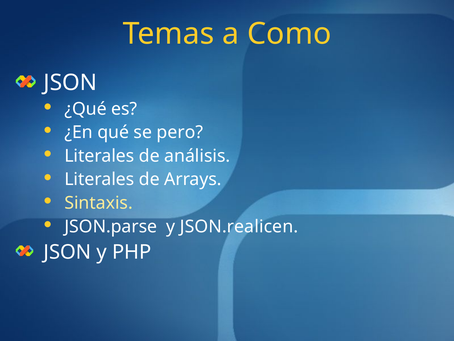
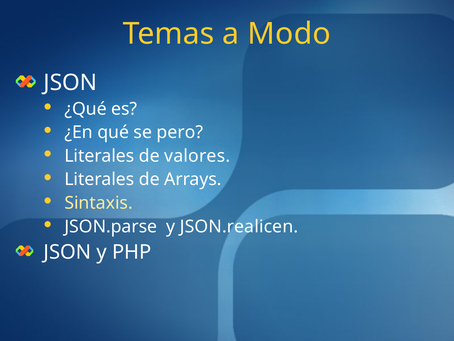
Como: Como -> Modo (289, 34)
análisis: análisis -> valores (197, 156)
